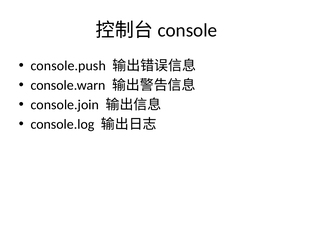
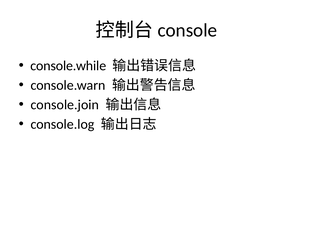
console.push: console.push -> console.while (68, 66)
